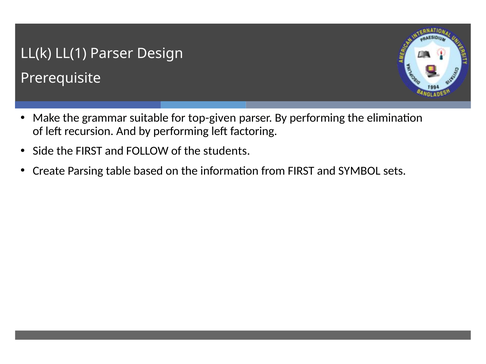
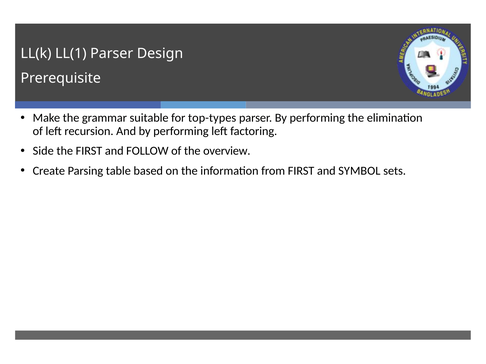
top-given: top-given -> top-types (212, 118)
students: students -> overview (227, 151)
